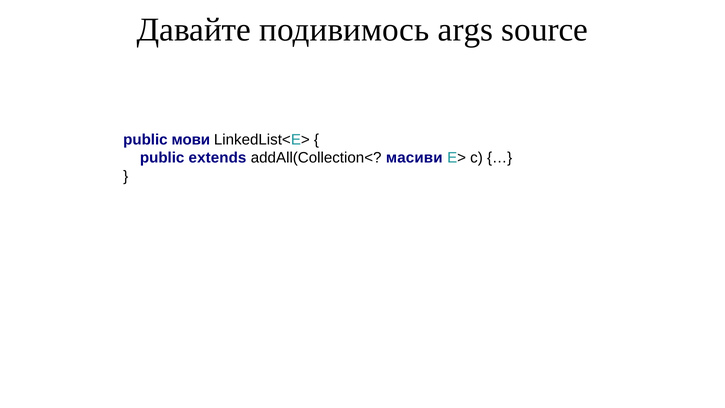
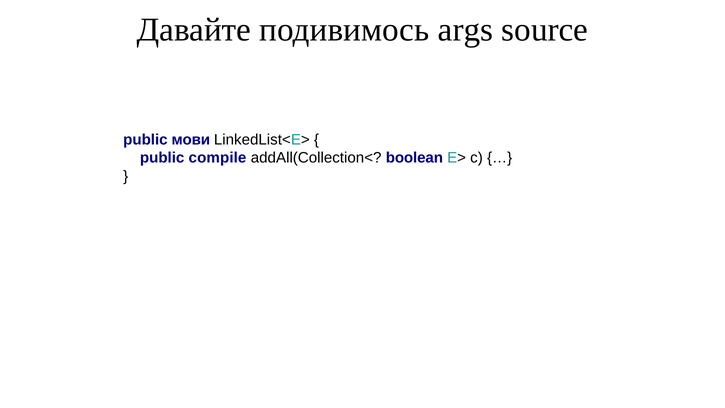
extends: extends -> compile (218, 158)
масиви: масиви -> boolean (414, 158)
